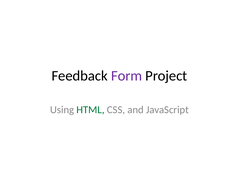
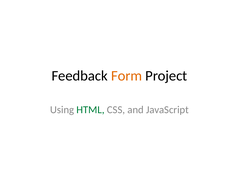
Form colour: purple -> orange (127, 76)
